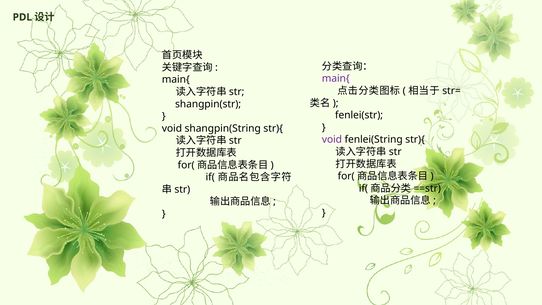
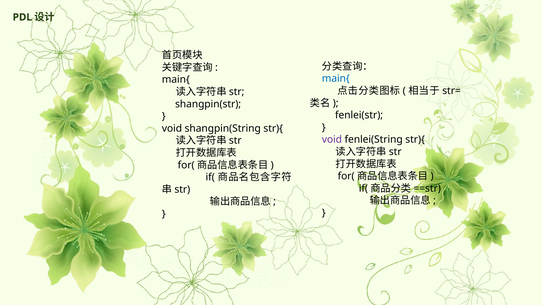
main{ colour: purple -> blue (336, 79)
